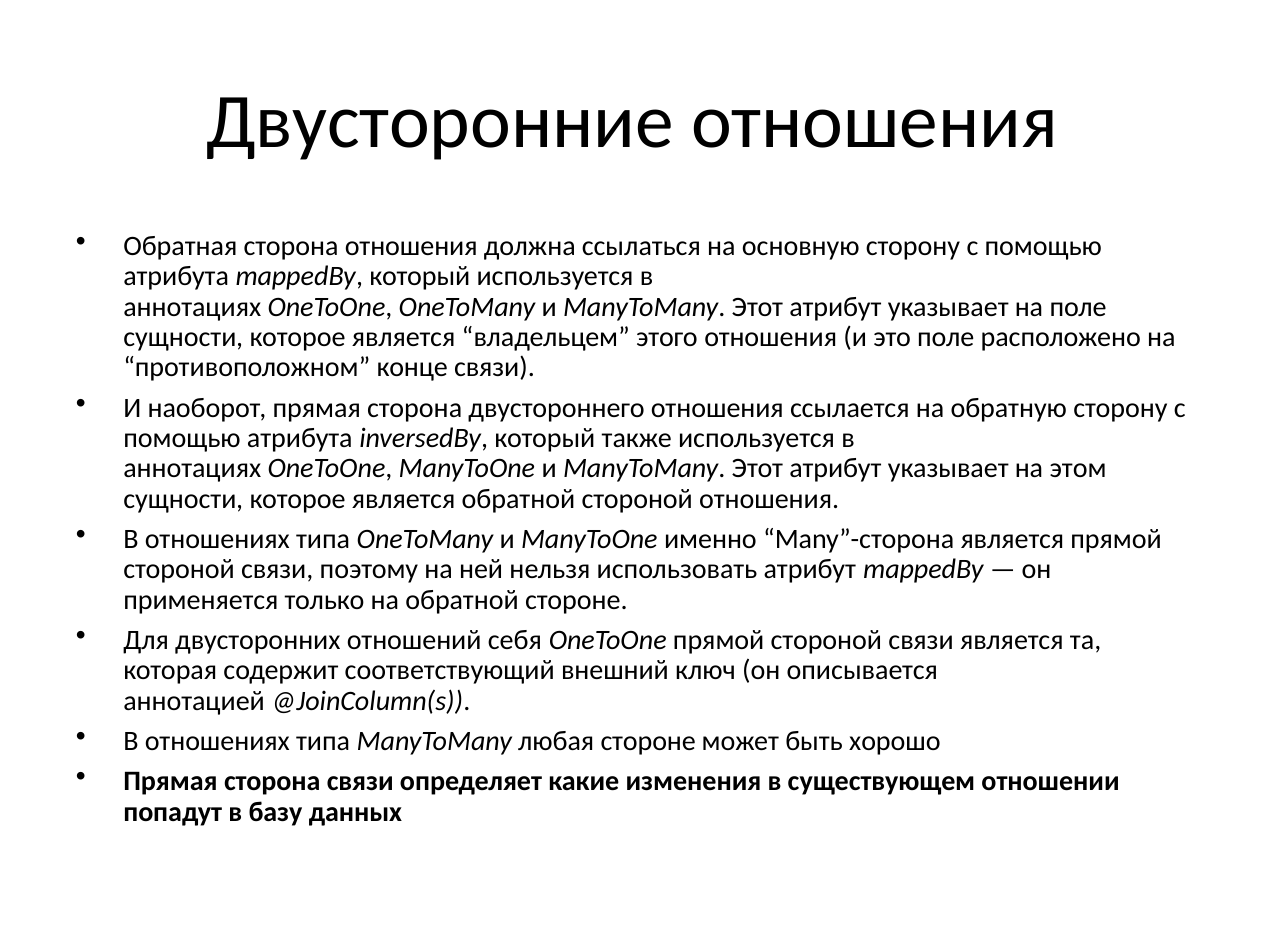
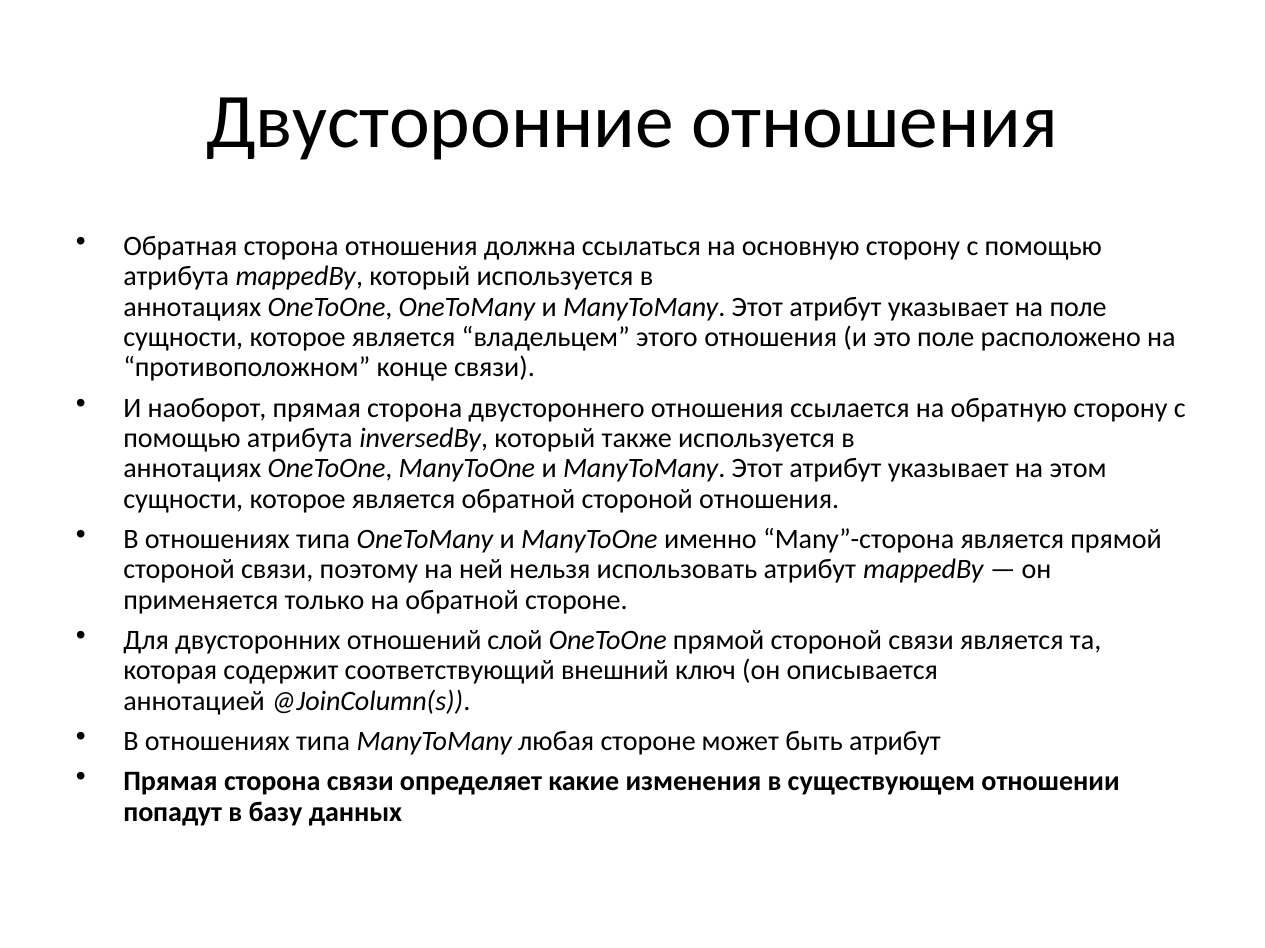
себя: себя -> слой (515, 641)
быть хорошо: хорошо -> атрибут (895, 742)
